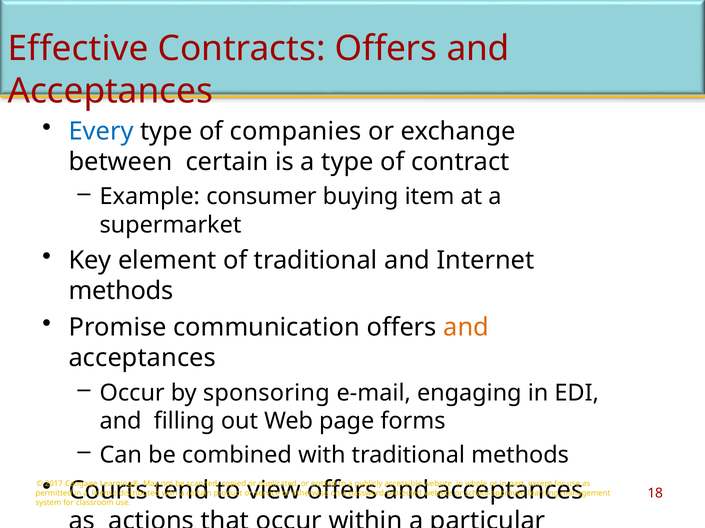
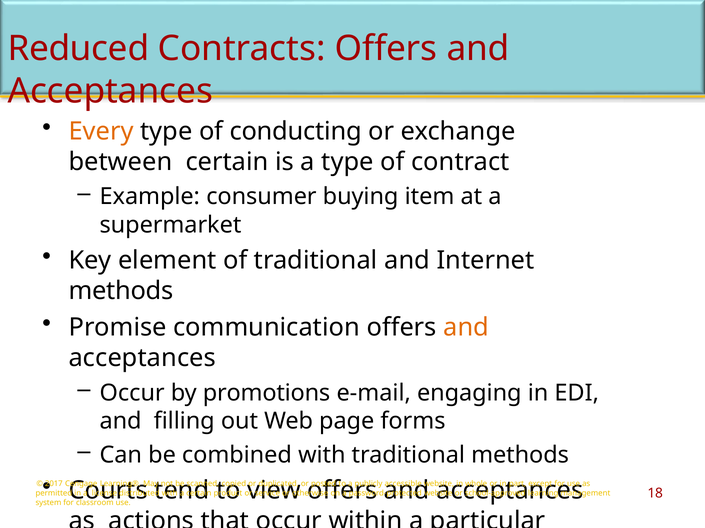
Effective: Effective -> Reduced (78, 49)
Every colour: blue -> orange (101, 132)
companies: companies -> conducting (296, 132)
sponsoring: sponsoring -> promotions (267, 393)
